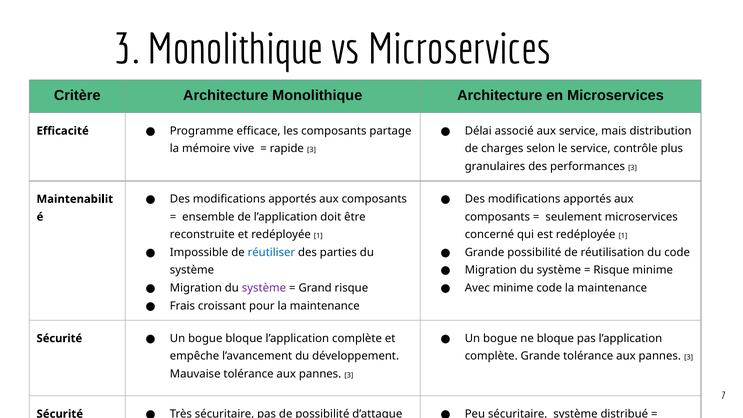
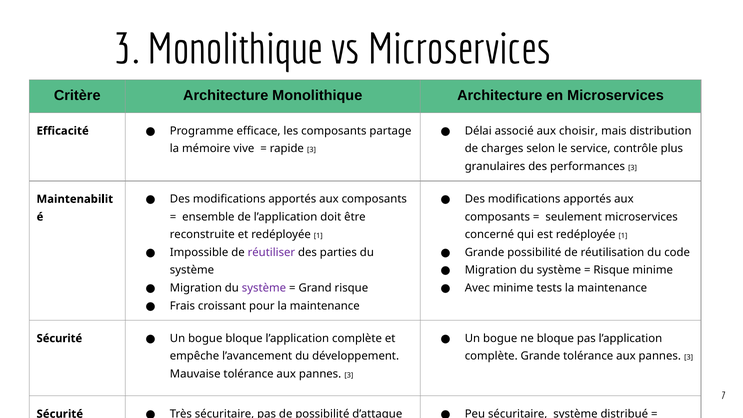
aux service: service -> choisir (579, 131)
réutiliser colour: blue -> purple (271, 252)
minime code: code -> tests (549, 288)
